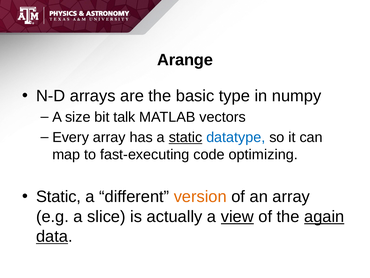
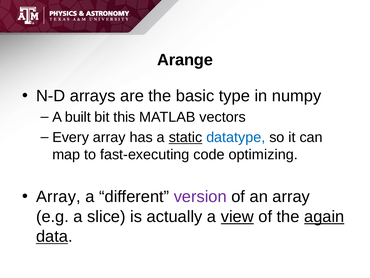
size: size -> built (78, 117)
talk: talk -> this (124, 117)
Static: Static -> Array (58, 196)
version colour: orange -> purple (200, 196)
